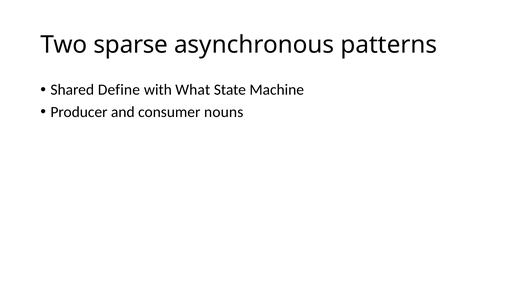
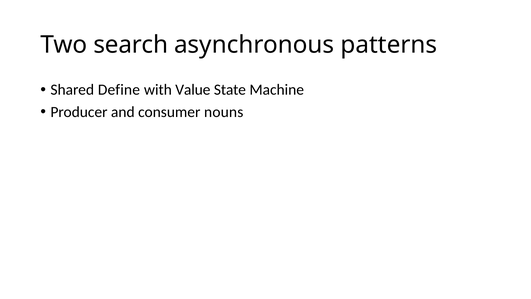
sparse: sparse -> search (131, 45)
What: What -> Value (193, 90)
